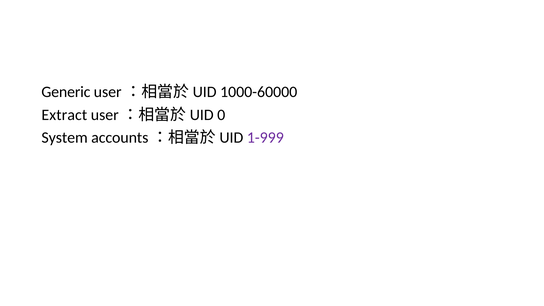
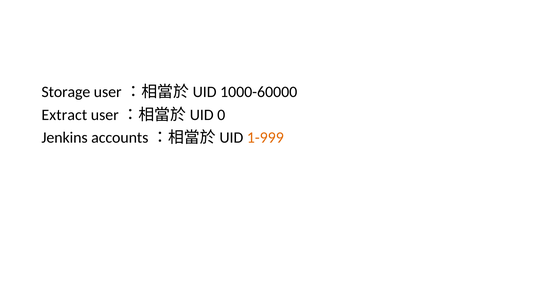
Generic: Generic -> Storage (66, 92)
System: System -> Jenkins (65, 138)
1-999 colour: purple -> orange (265, 138)
